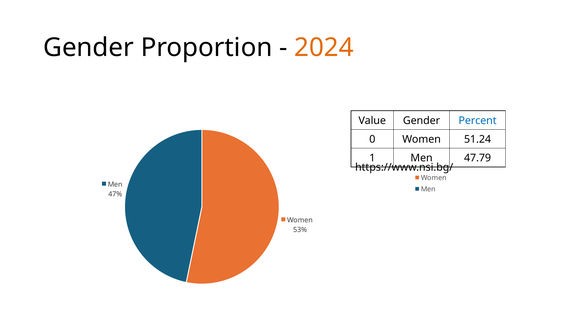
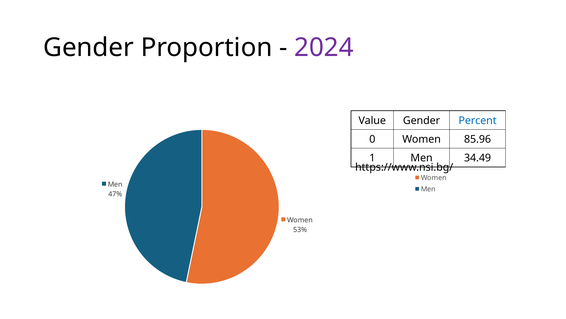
2024 colour: orange -> purple (324, 48)
51.24: 51.24 -> 85.96 (478, 139)
47.79: 47.79 -> 34.49 (478, 158)
